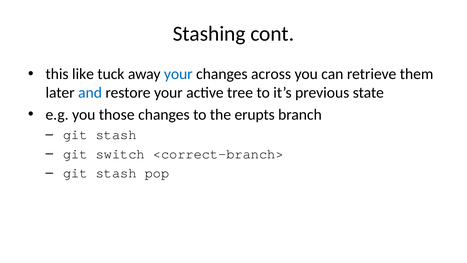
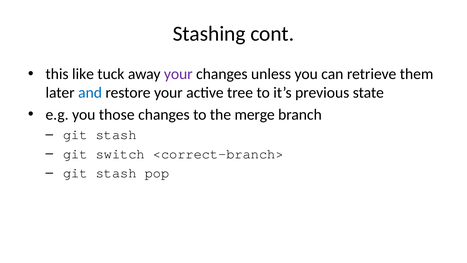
your colour: blue -> purple (178, 74)
across: across -> unless (271, 74)
erupts: erupts -> merge (255, 115)
